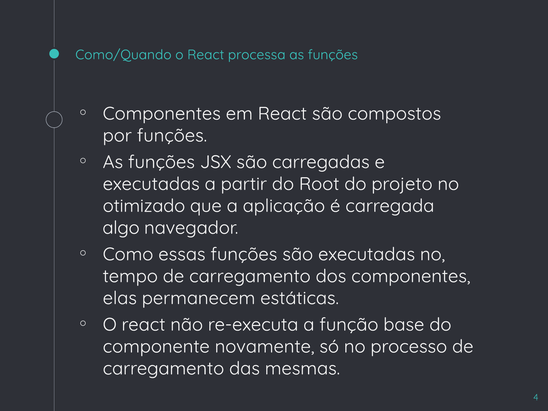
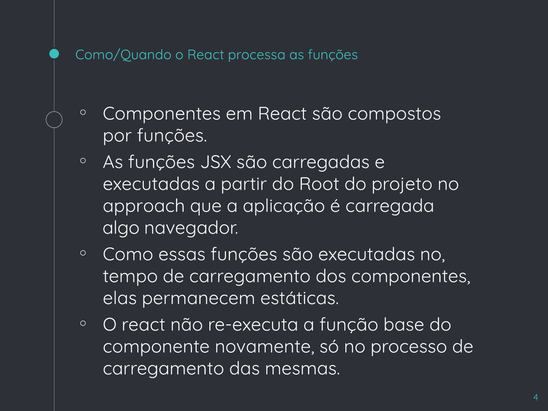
otimizado: otimizado -> approach (144, 206)
